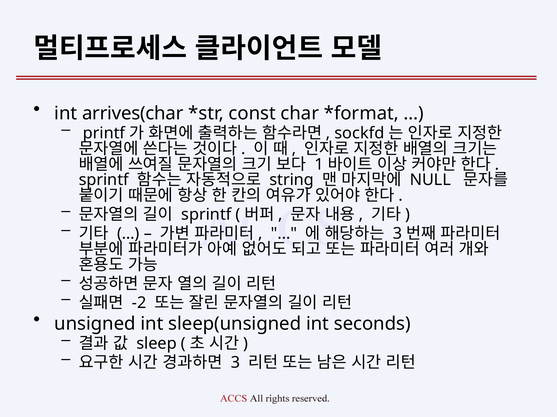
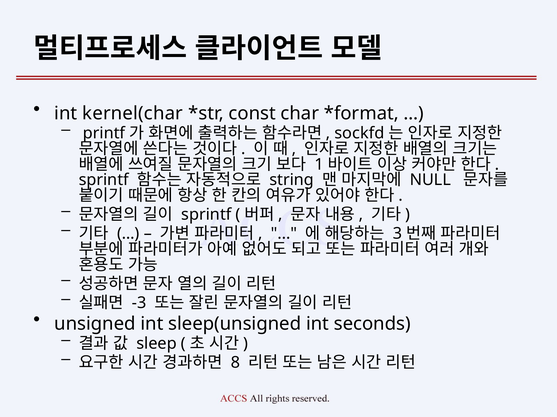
arrives(char: arrives(char -> kernel(char (133, 114)
-2: -2 -> -3 (139, 303)
3: 3 -> 8 (235, 363)
